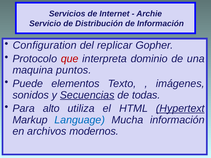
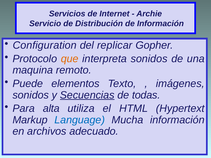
que colour: red -> orange (70, 59)
interpreta dominio: dominio -> sonidos (149, 59)
puntos: puntos -> remoto (74, 70)
alto: alto -> alta (51, 109)
Hypertext underline: present -> none (180, 109)
modernos: modernos -> adecuado (94, 131)
